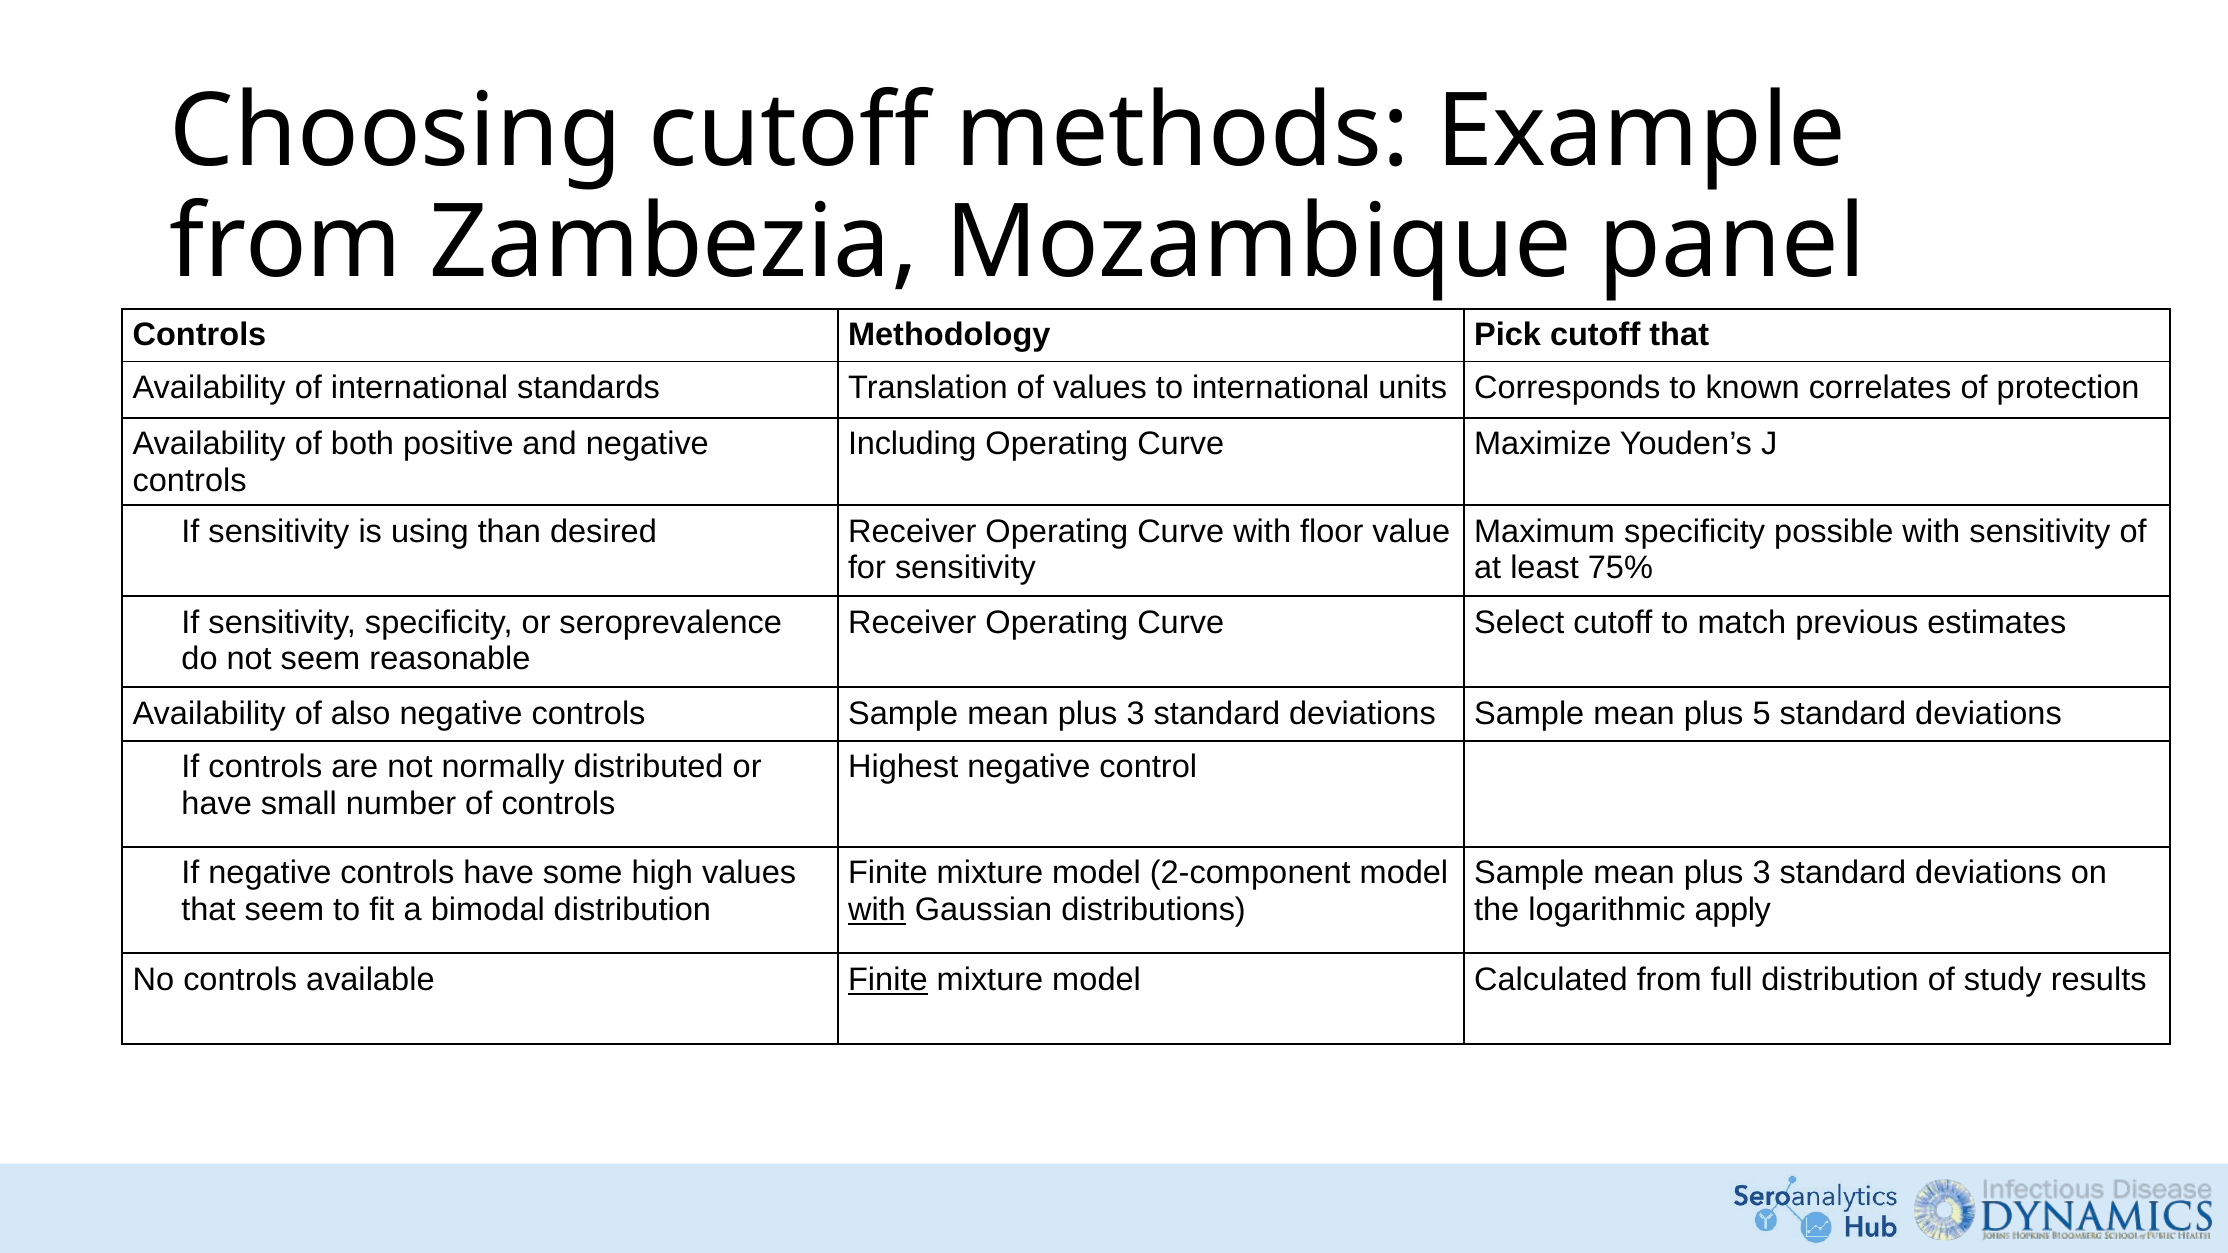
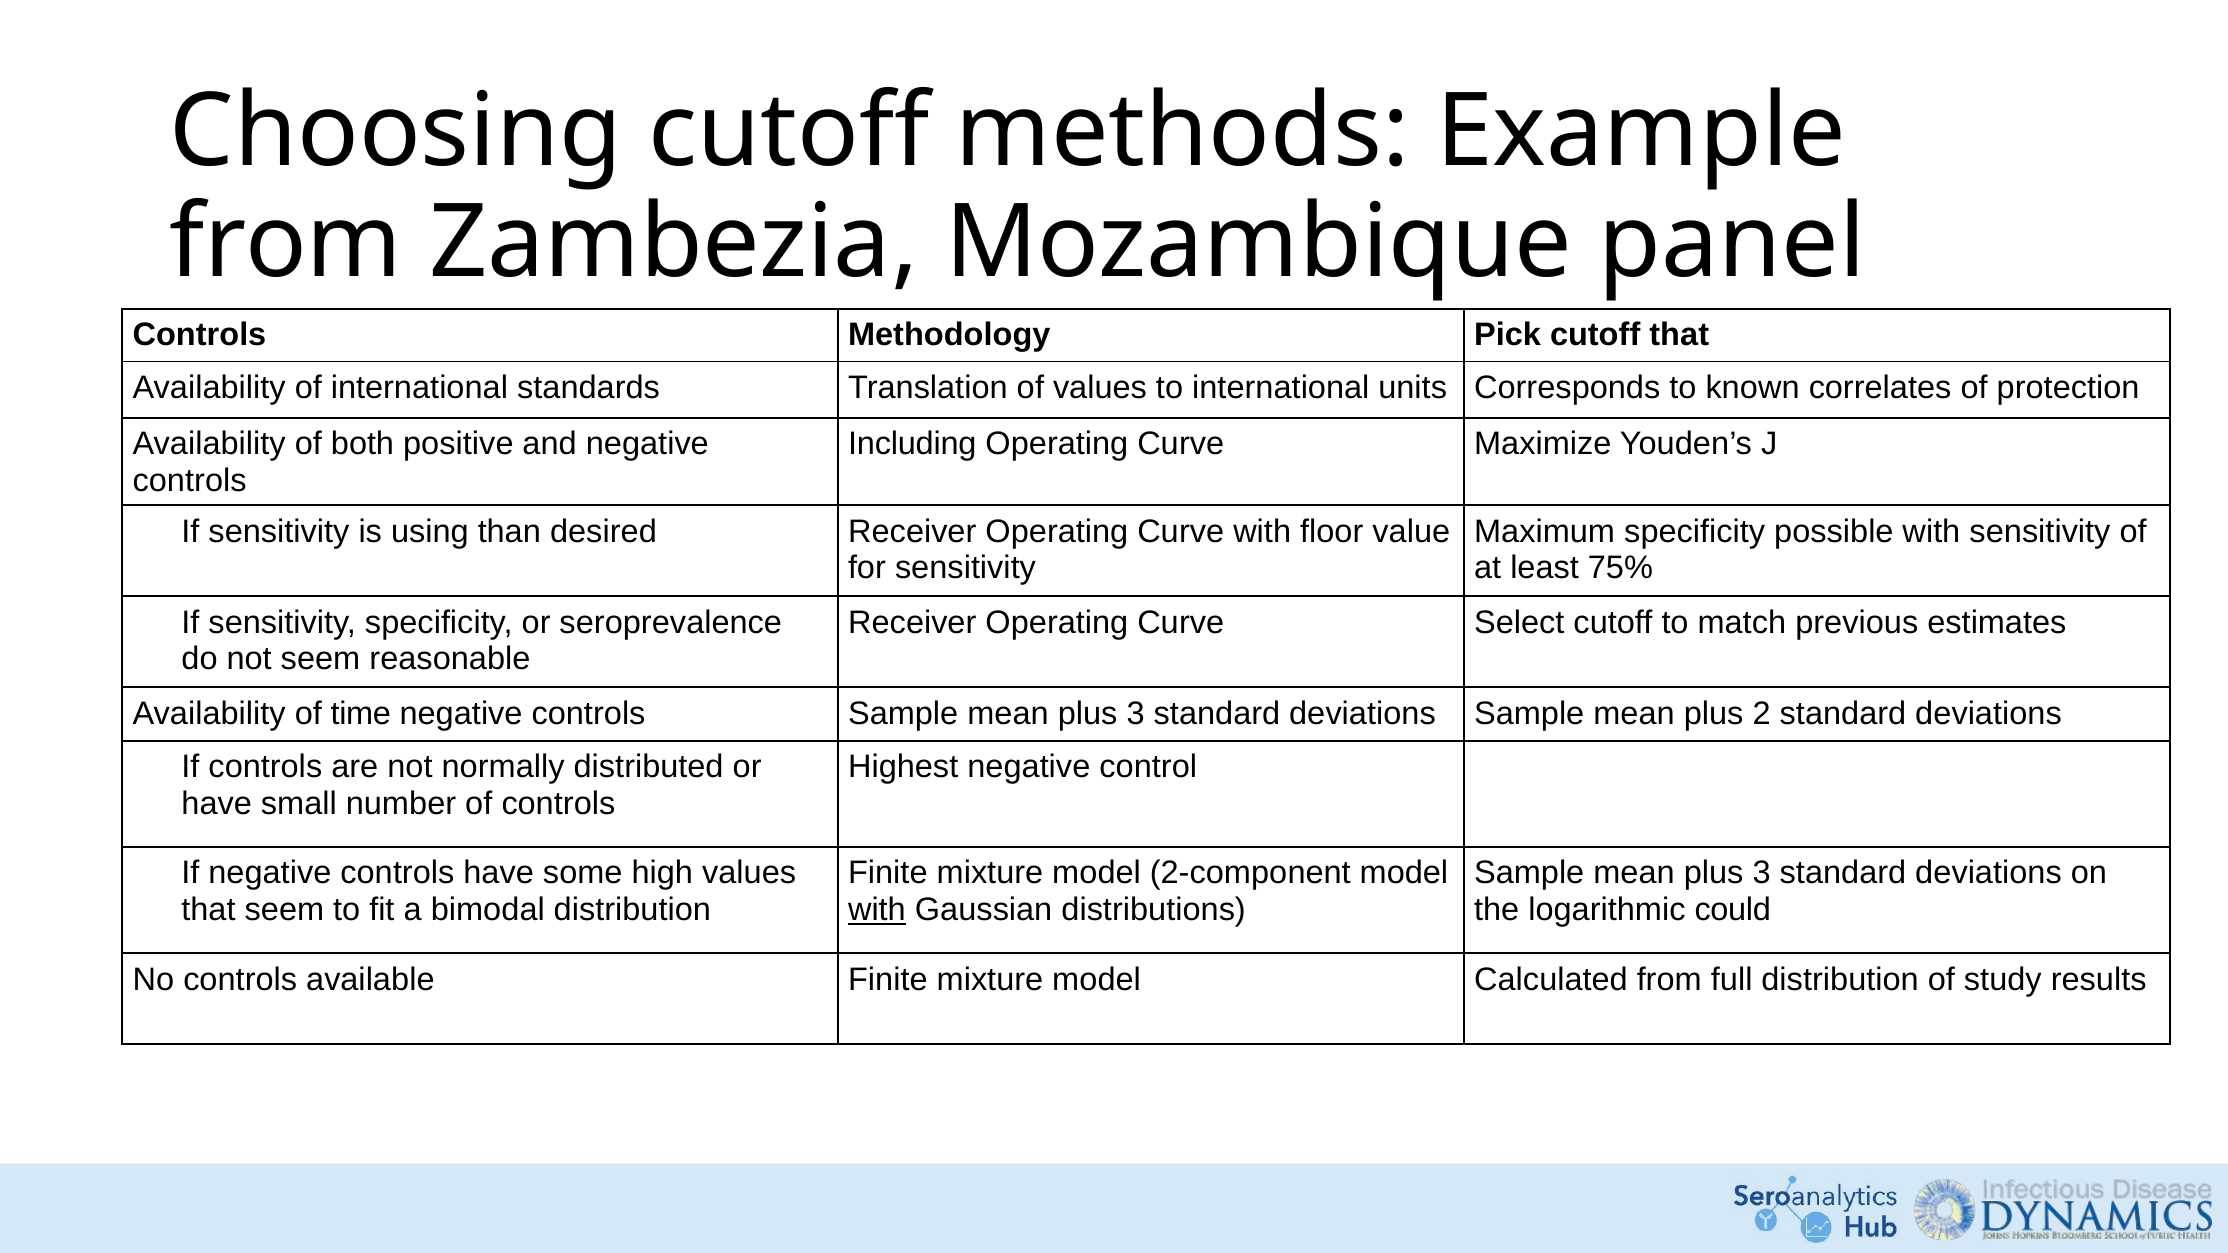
also: also -> time (361, 714)
5: 5 -> 2 (1762, 714)
apply: apply -> could (1733, 910)
Finite underline: present -> none (888, 980)
